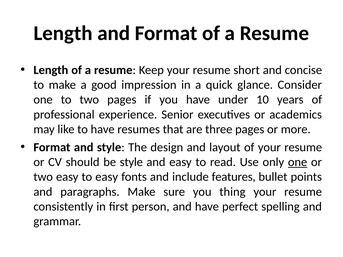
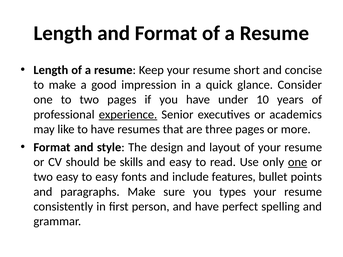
experience underline: none -> present (128, 115)
be style: style -> skills (131, 162)
thing: thing -> types (233, 192)
